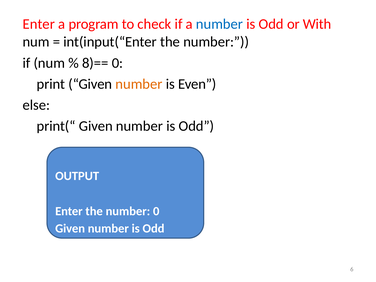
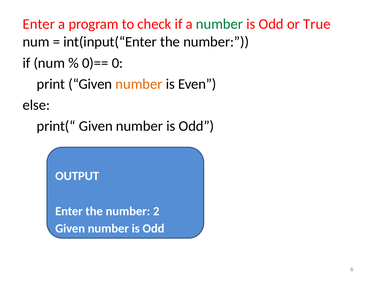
number colour: blue -> green (219, 24)
With: With -> True (317, 24)
8)==: 8)== -> 0)== (95, 63)
number 0: 0 -> 2 (156, 211)
